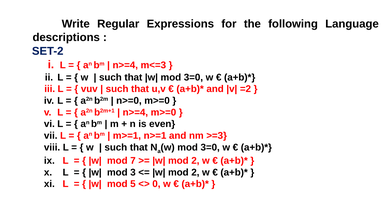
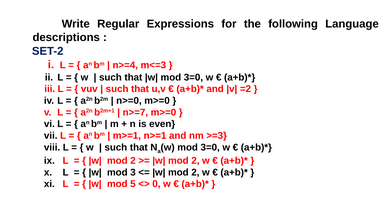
n>=4: n>=4 -> n>=7 (135, 112)
7: 7 -> 2 (133, 161)
